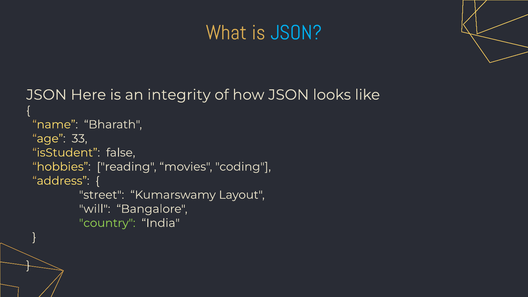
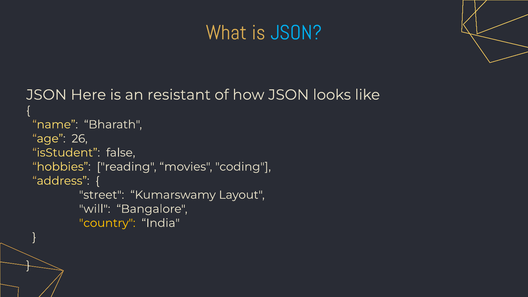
integrity: integrity -> resistant (179, 95)
33: 33 -> 26 (80, 139)
country colour: light green -> yellow (107, 223)
